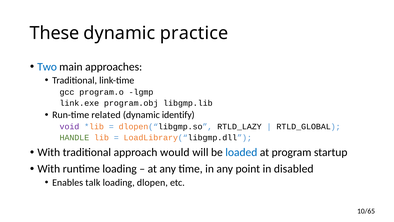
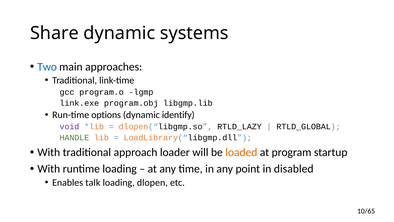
These: These -> Share (54, 33)
practice: practice -> systems (194, 33)
related: related -> options (106, 115)
would: would -> loader (175, 152)
loaded colour: blue -> orange (241, 152)
